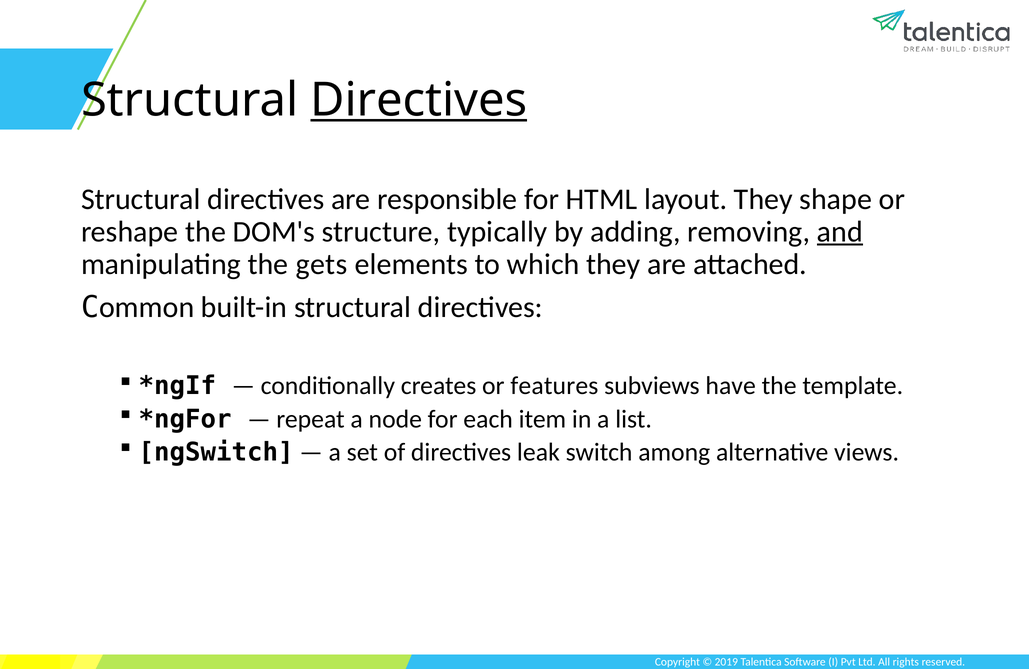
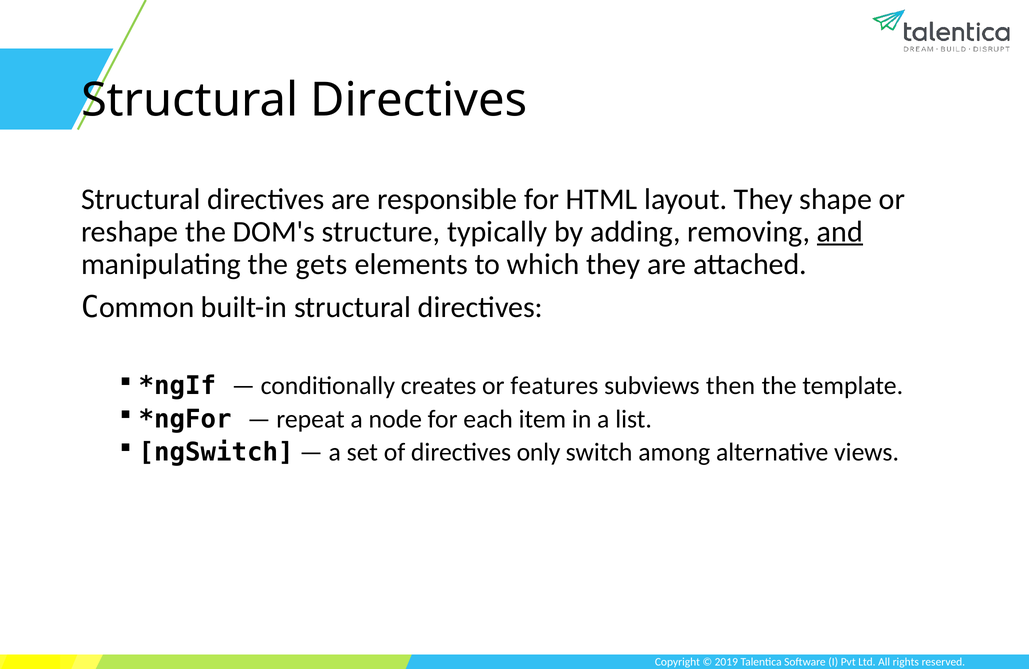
Directives underline: present -> none (419, 100)
have: have -> then (731, 386)
leak: leak -> only (539, 452)
